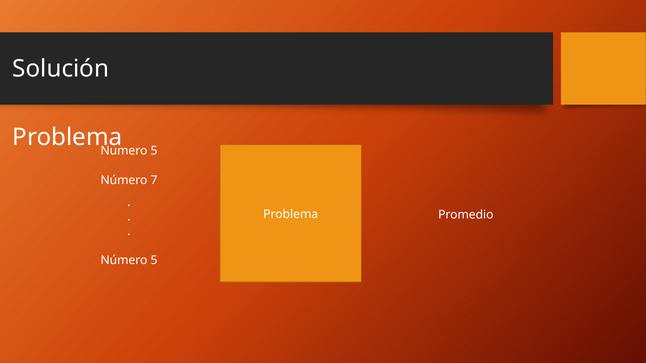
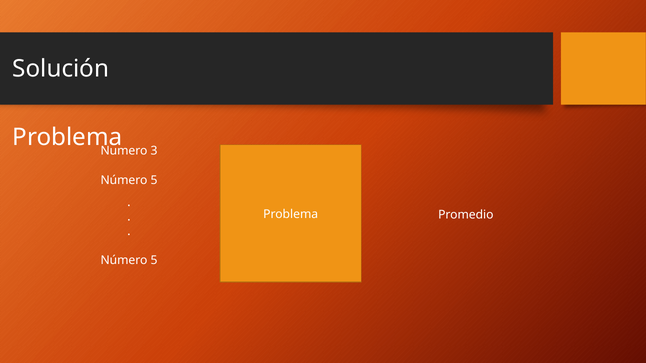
Numero 5: 5 -> 3 (154, 151)
7: 7 -> 5 (154, 181)
